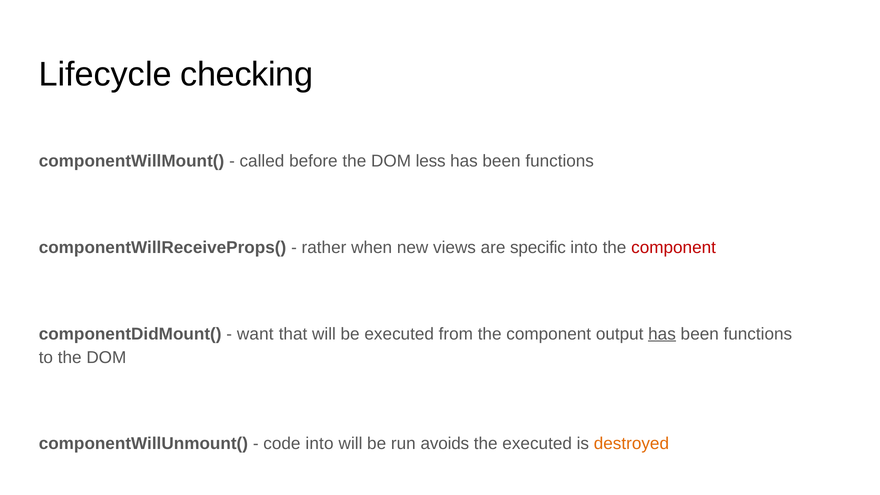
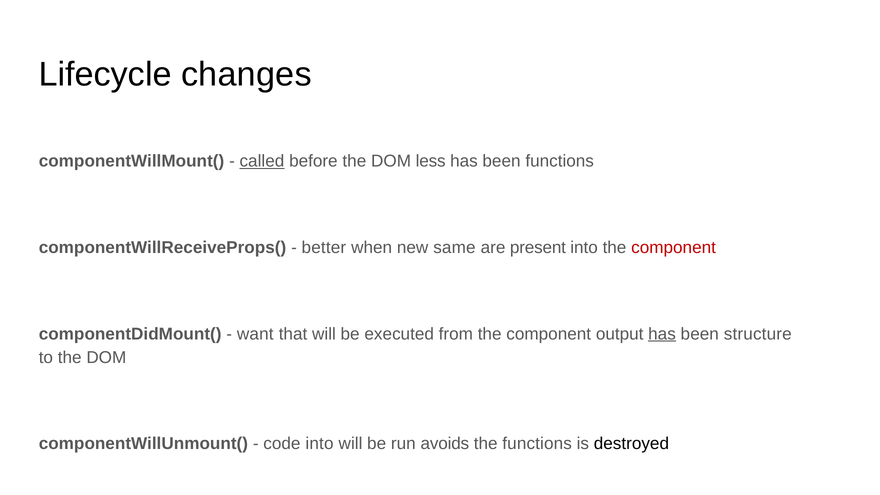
checking: checking -> changes (246, 75)
called underline: none -> present (262, 161)
rather: rather -> better (324, 248)
views: views -> same (454, 248)
specific: specific -> present (538, 248)
functions: functions -> structure (758, 334)
the executed: executed -> functions (537, 444)
destroyed colour: orange -> black (631, 444)
